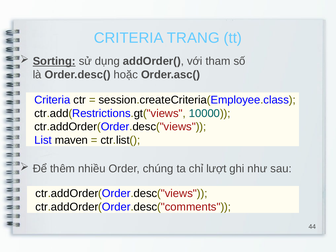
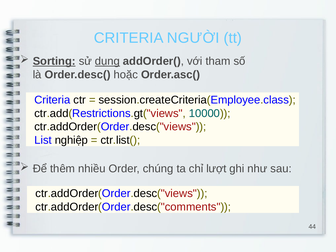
TRANG: TRANG -> NGƯỜI (193, 38)
dụng underline: none -> present (107, 61)
maven: maven -> nghiệp (71, 140)
